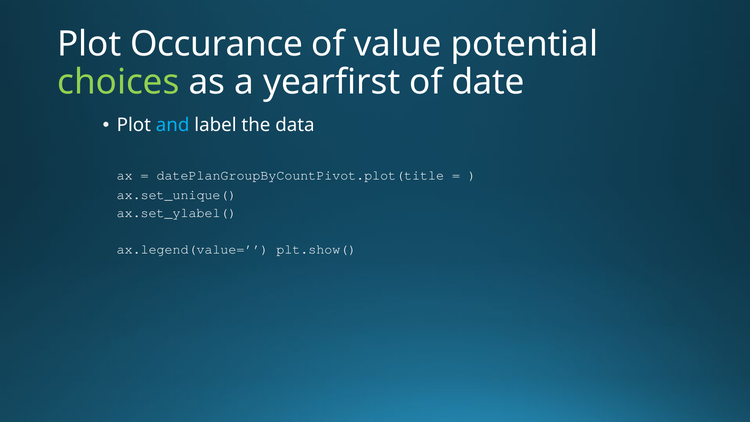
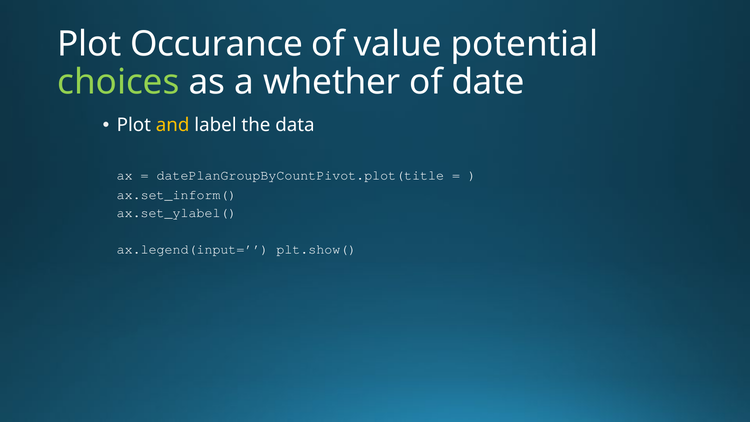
yearfirst: yearfirst -> whether (332, 82)
and colour: light blue -> yellow (173, 125)
ax.set_unique(: ax.set_unique( -> ax.set_inform( (177, 195)
ax.legend(value=: ax.legend(value= -> ax.legend(input= (193, 249)
